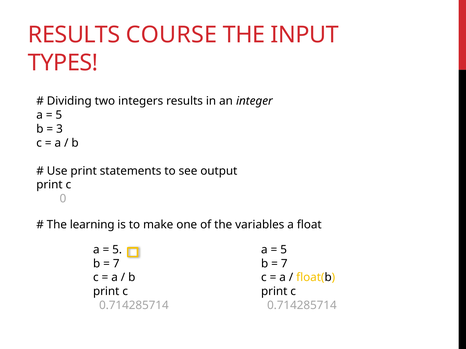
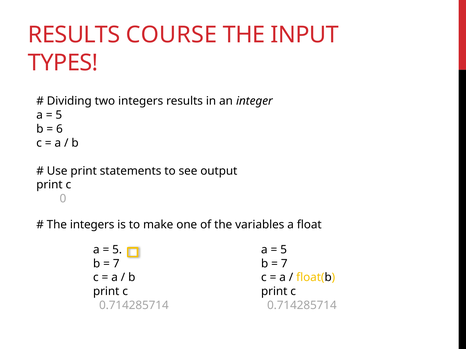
3: 3 -> 6 (59, 129)
The learning: learning -> integers (92, 225)
